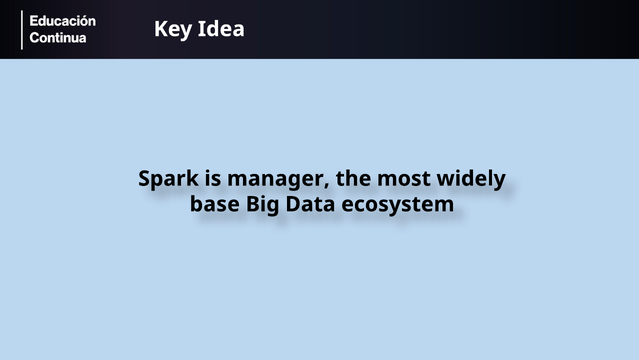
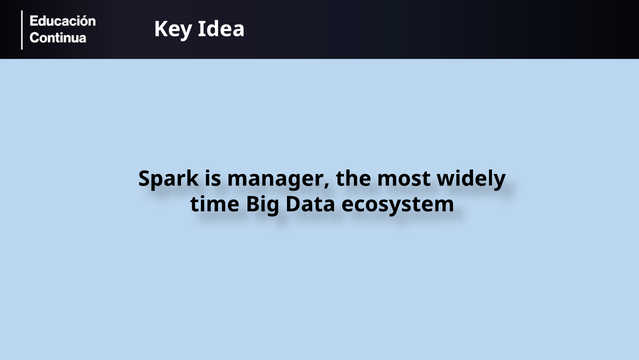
base: base -> time (215, 204)
